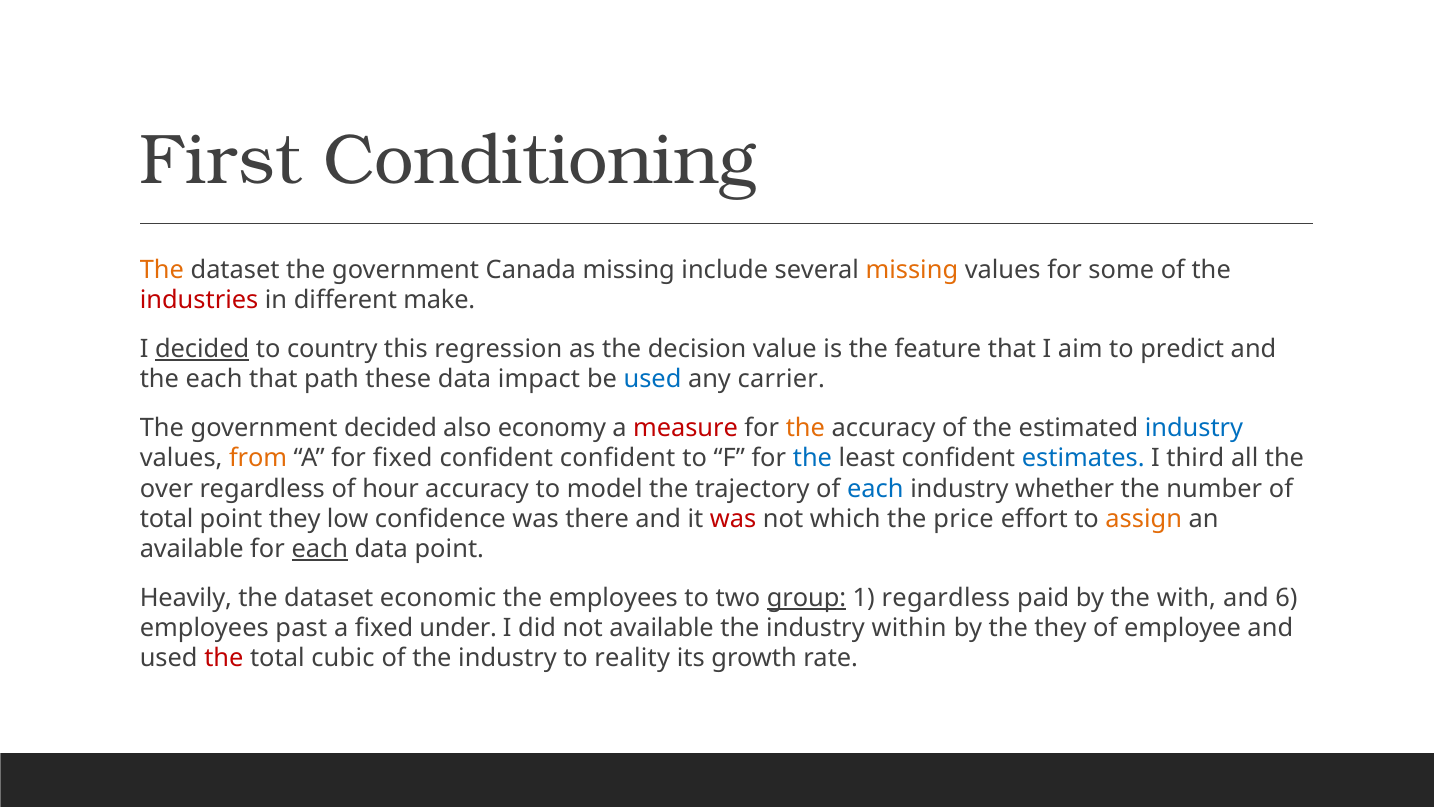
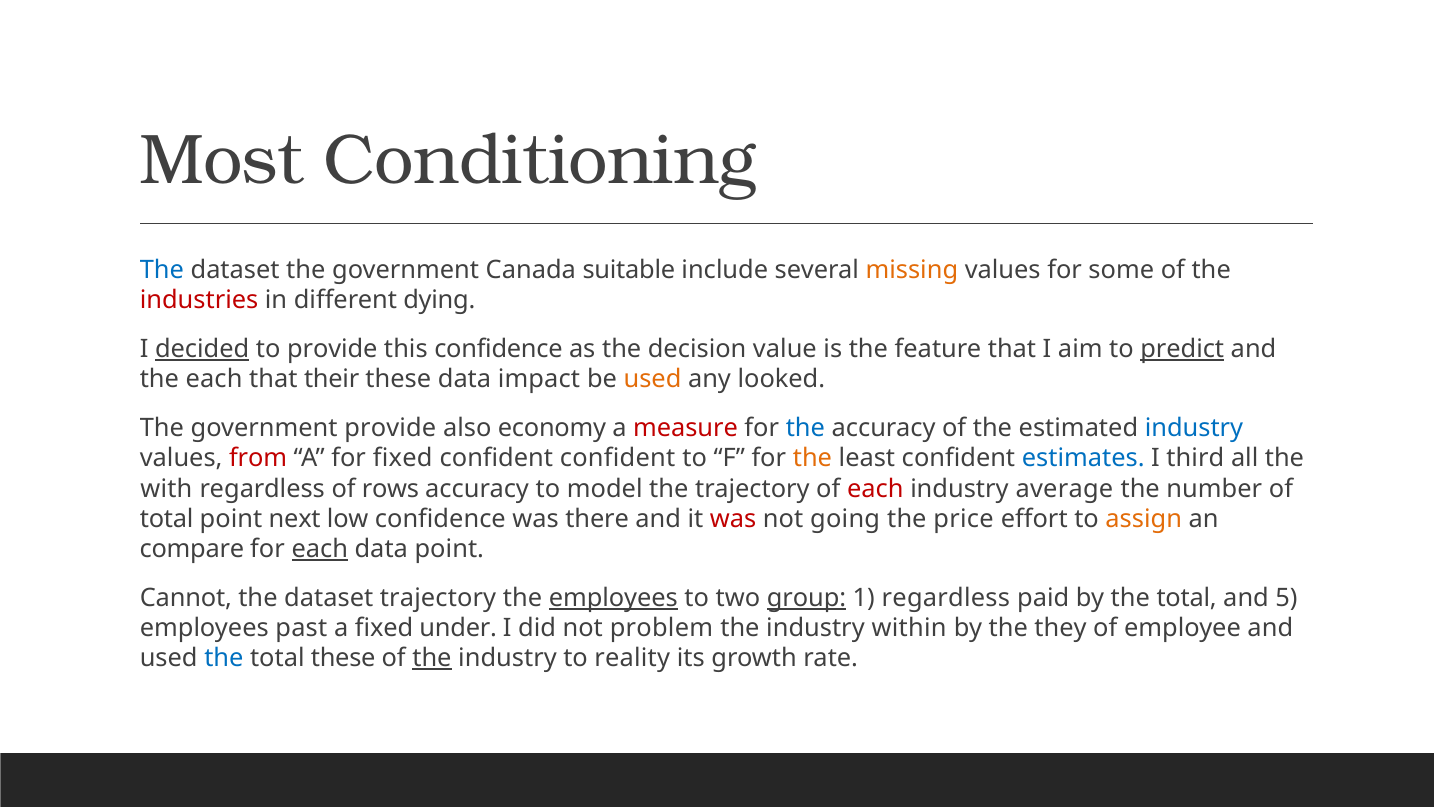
First: First -> Most (222, 161)
The colour: orange -> blue (162, 270)
Canada missing: missing -> suitable (629, 270)
make: make -> dying (439, 300)
to country: country -> provide (332, 349)
this regression: regression -> confidence (498, 349)
predict underline: none -> present (1182, 349)
path: path -> their (332, 379)
used colour: blue -> orange (652, 379)
carrier: carrier -> looked (781, 379)
government decided: decided -> provide (390, 428)
the colour: orange -> blue (805, 428)
from colour: orange -> red (258, 458)
the colour: blue -> orange (812, 458)
over: over -> with (166, 488)
hour: hour -> rows (391, 488)
each colour: blue -> red (875, 488)
whether: whether -> average (1064, 488)
point they: they -> next (295, 519)
which: which -> going (845, 519)
available: available -> compare (192, 549)
Heavily: Heavily -> Cannot (186, 598)
dataset economic: economic -> trajectory (438, 598)
employees underline: none -> present (613, 598)
by the with: with -> total (1187, 598)
6: 6 -> 5 (1287, 598)
not available: available -> problem (661, 628)
the colour: red -> blue (224, 658)
total cubic: cubic -> these (343, 658)
the underline: none -> present (432, 658)
